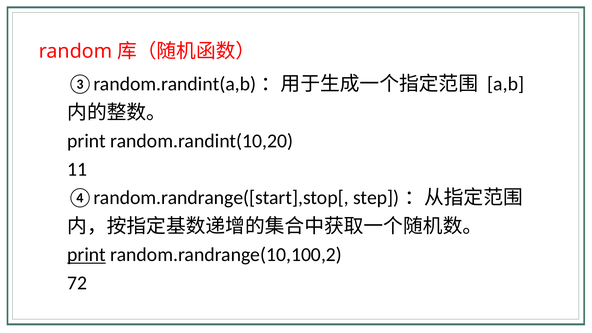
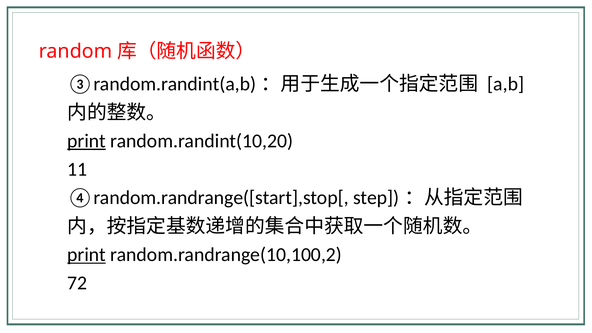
print underline: none -> present (87, 141)
